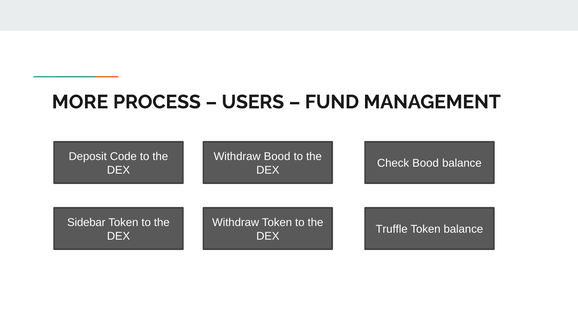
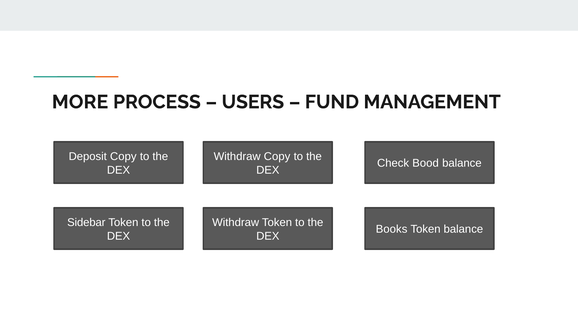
Deposit Code: Code -> Copy (123, 157)
Withdraw Bood: Bood -> Copy (277, 157)
Truffle: Truffle -> Books (392, 229)
